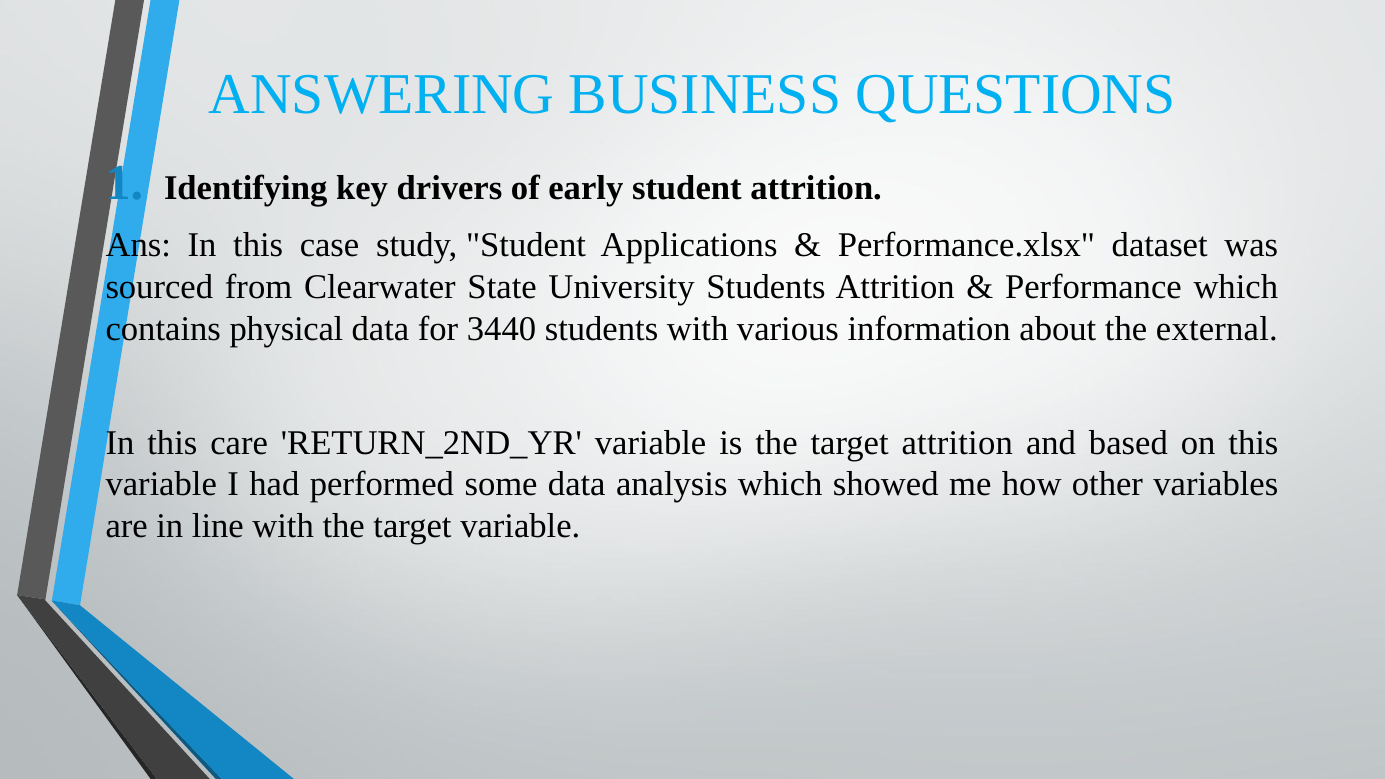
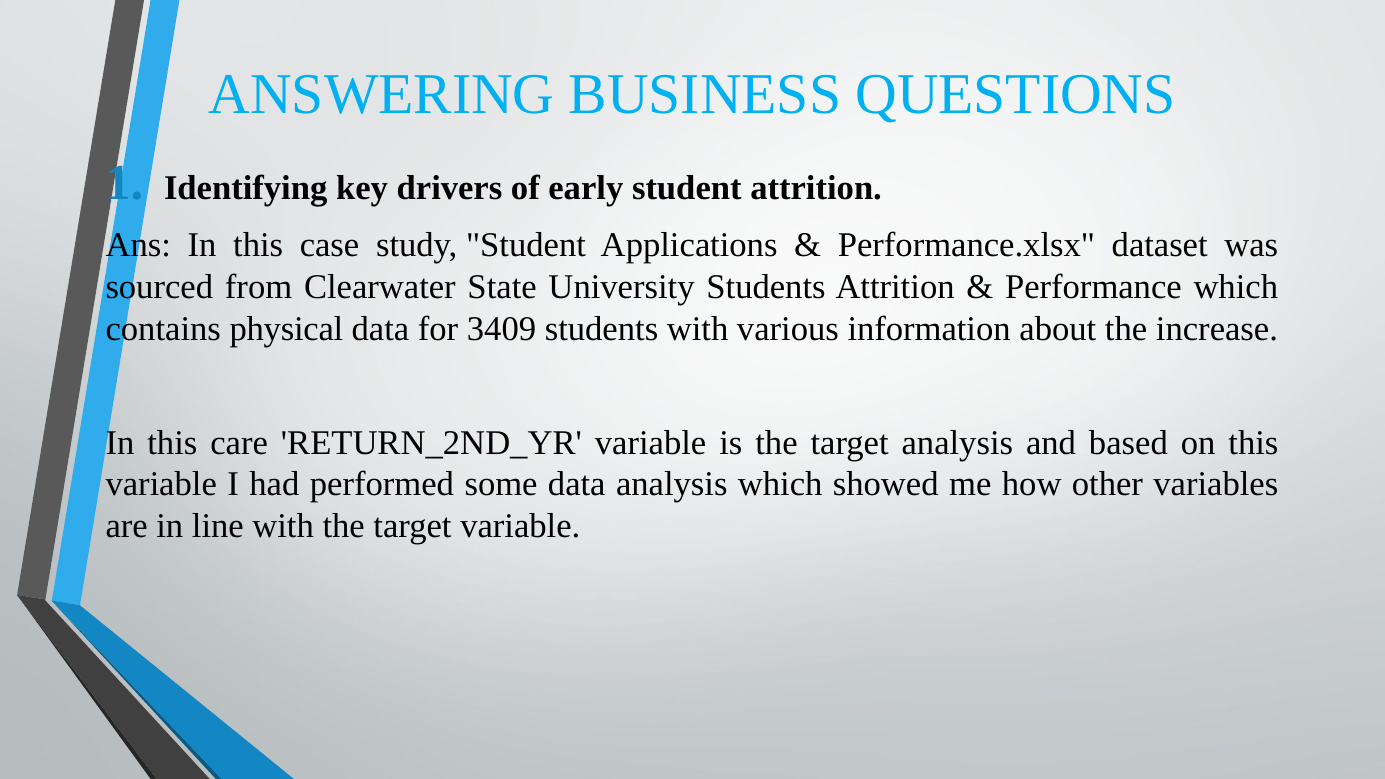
3440: 3440 -> 3409 (502, 329)
external: external -> increase (1217, 329)
target attrition: attrition -> analysis (957, 443)
